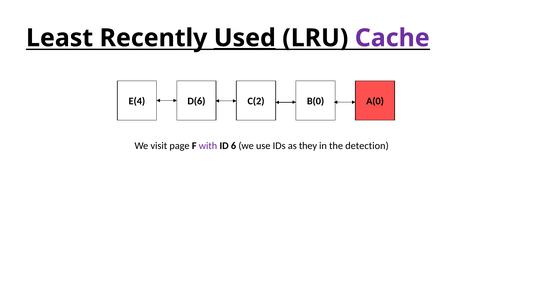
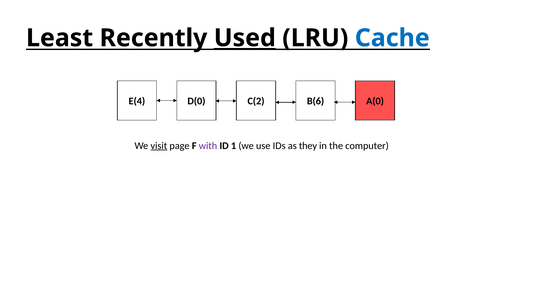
Cache colour: purple -> blue (392, 38)
D(6: D(6 -> D(0 (196, 101)
B(0: B(0 -> B(6 (316, 101)
visit underline: none -> present (159, 146)
6: 6 -> 1 (233, 146)
detection: detection -> computer (367, 146)
